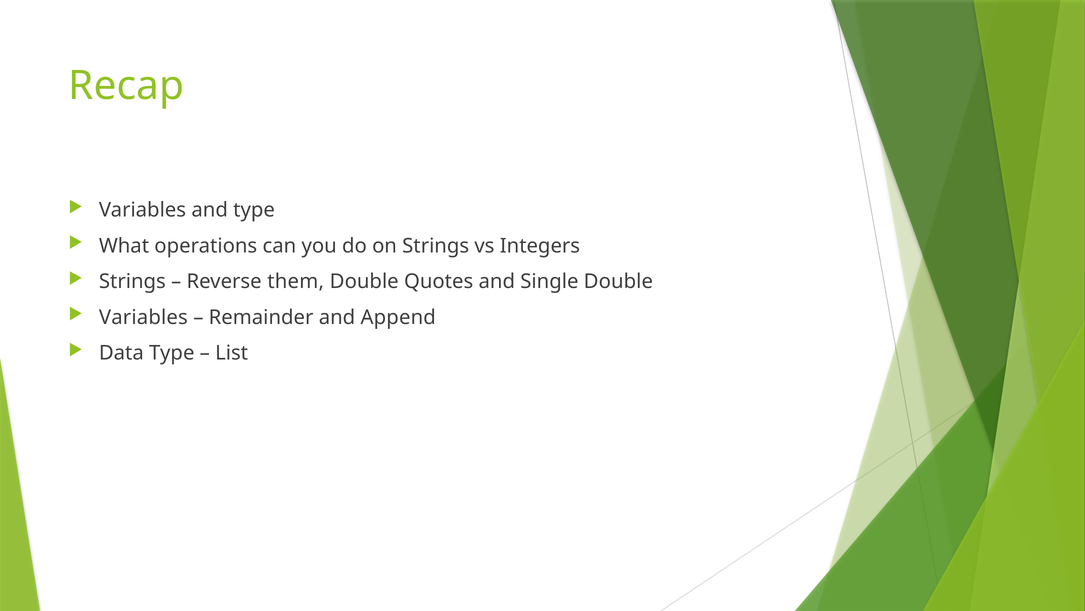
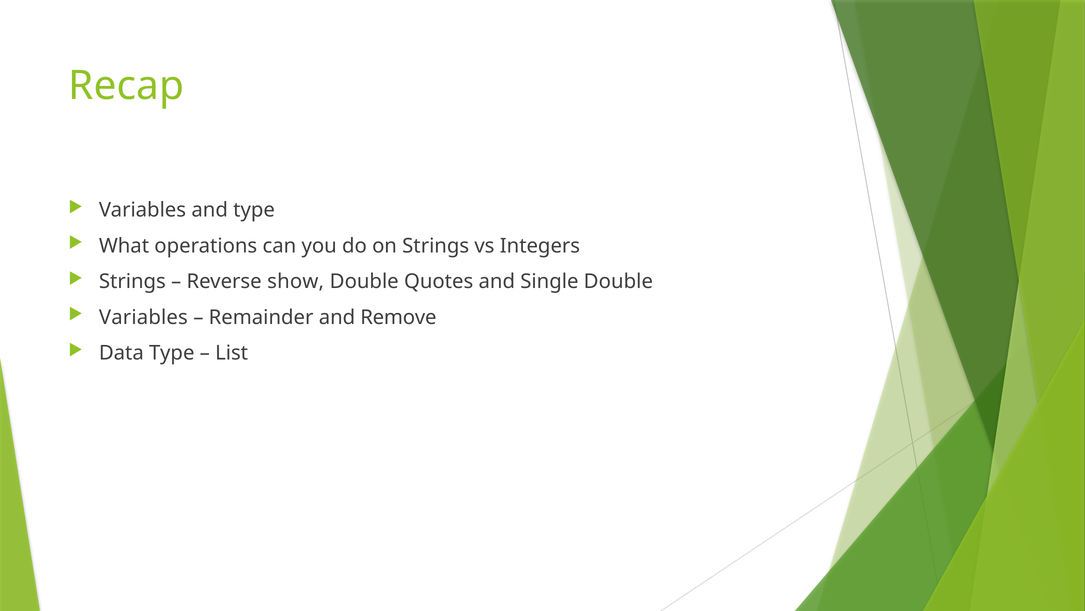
them: them -> show (296, 281)
Append: Append -> Remove (398, 317)
